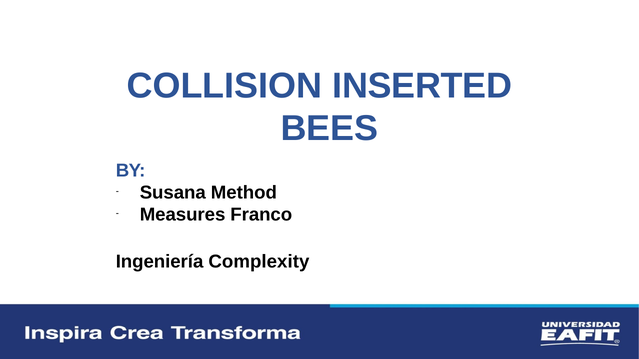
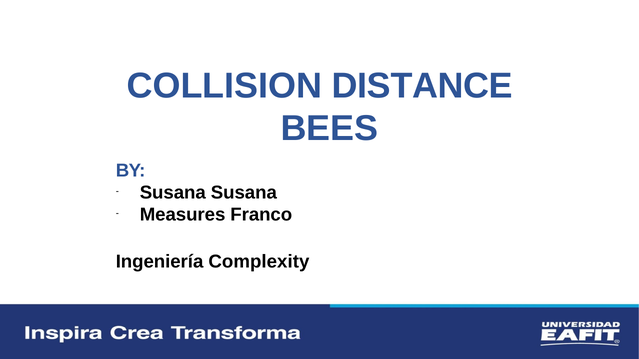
INSERTED: INSERTED -> DISTANCE (422, 86)
Susana Method: Method -> Susana (244, 193)
